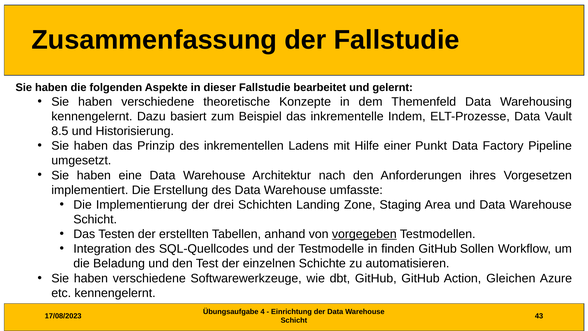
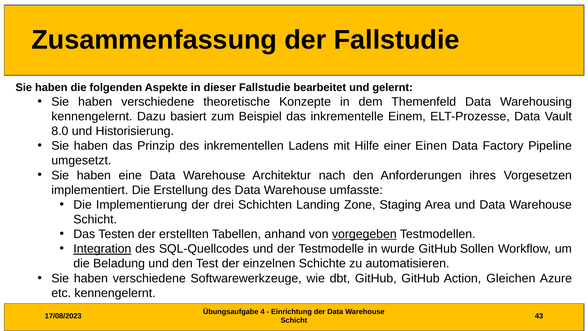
Indem: Indem -> Einem (407, 116)
8.5: 8.5 -> 8.0 (60, 131)
Punkt: Punkt -> Einen (431, 146)
Integration underline: none -> present (102, 249)
finden: finden -> wurde (398, 249)
